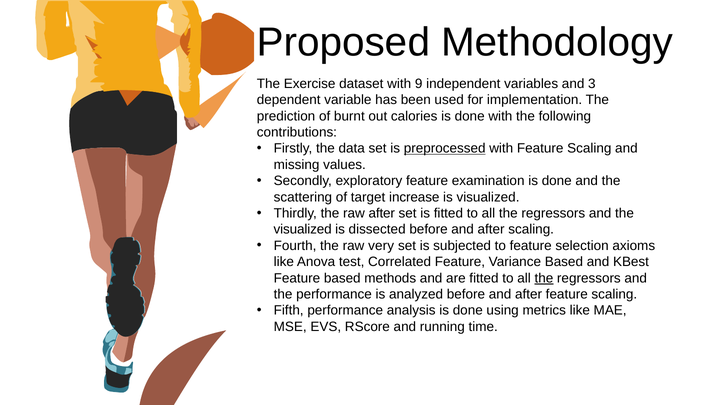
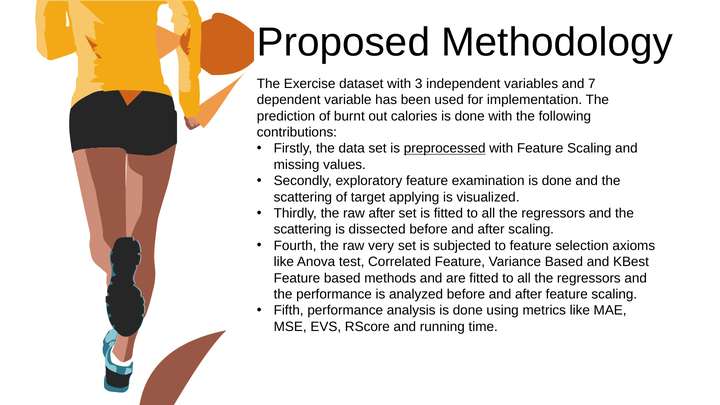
9: 9 -> 3 (419, 84)
3: 3 -> 7 (592, 84)
increase: increase -> applying (414, 197)
visualized: visualized -> scattering (303, 229)
the underline: present -> none (544, 278)
